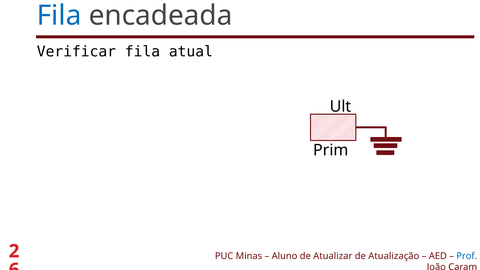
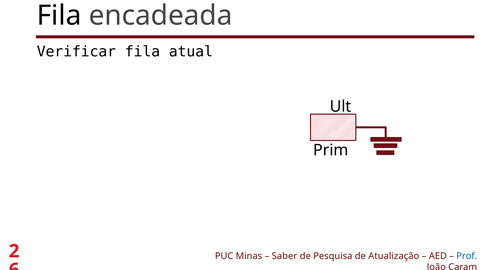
Fila colour: blue -> black (59, 16)
Aluno: Aluno -> Saber (284, 256)
Atualizar: Atualizar -> Pesquisa (333, 256)
